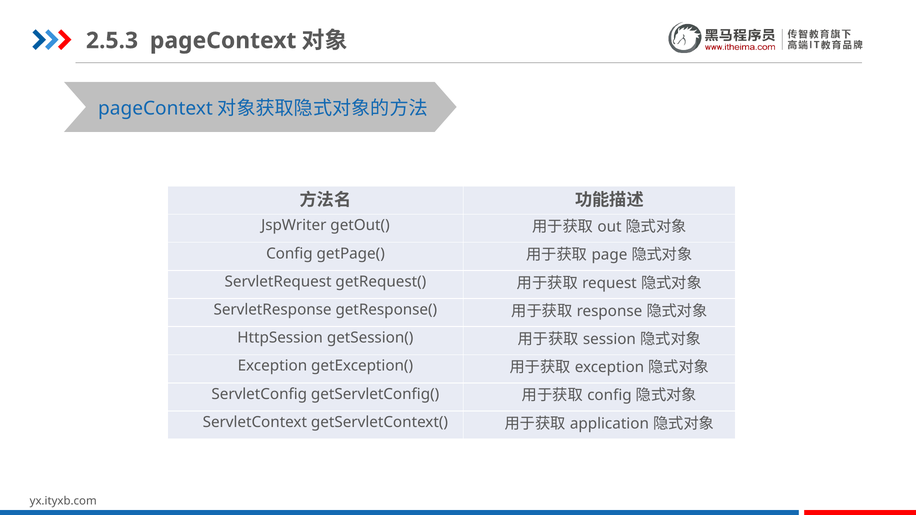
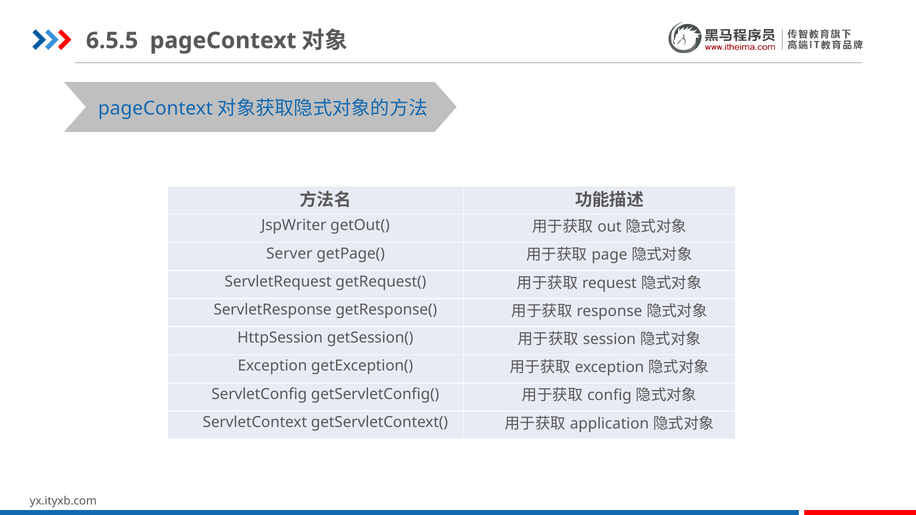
2.5.3: 2.5.3 -> 6.5.5 (112, 41)
Config: Config -> Server (289, 254)
